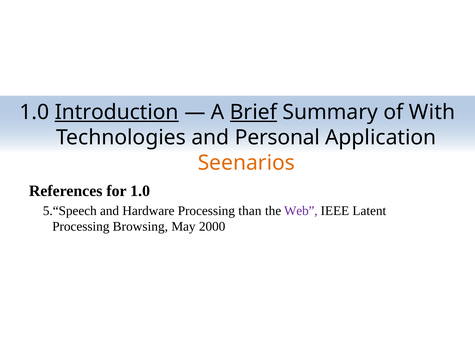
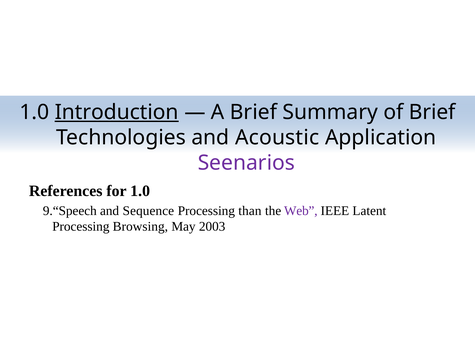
Brief underline: present -> none (253, 112)
of With: With -> Brief (432, 112)
Personal: Personal -> Acoustic (277, 138)
Seenarios colour: orange -> purple (246, 163)
5.“Speech: 5.“Speech -> 9.“Speech (70, 211)
Hardware: Hardware -> Sequence (148, 211)
2000: 2000 -> 2003 (212, 227)
